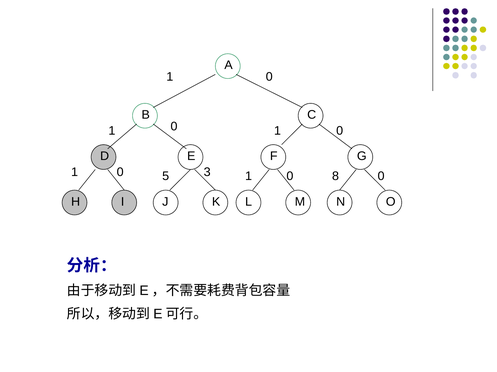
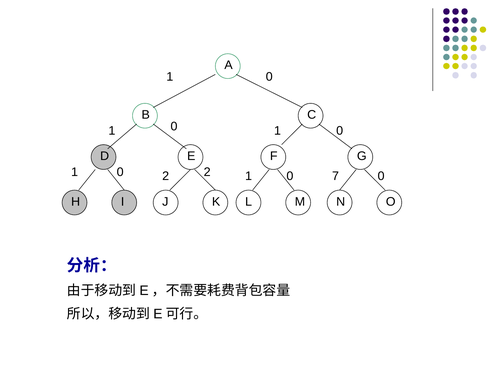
1 5: 5 -> 2 (166, 176)
0 3: 3 -> 2 (207, 172)
8: 8 -> 7 (336, 176)
